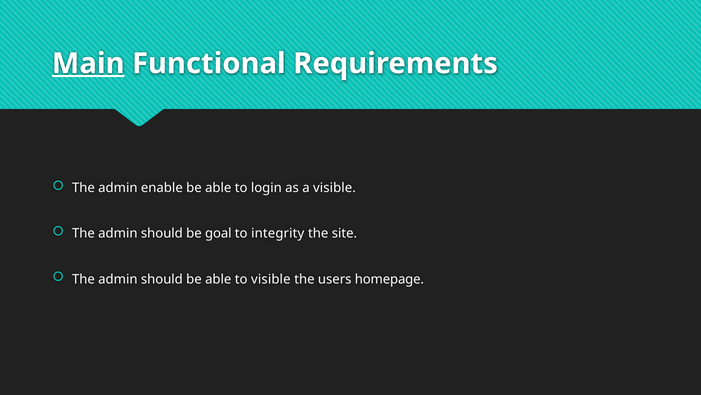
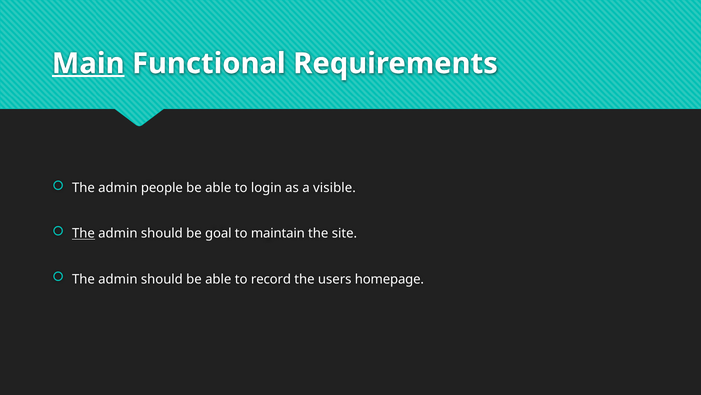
enable: enable -> people (162, 188)
The underline: none -> present (83, 233)
integrity: integrity -> maintain (278, 233)
to visible: visible -> record (271, 279)
